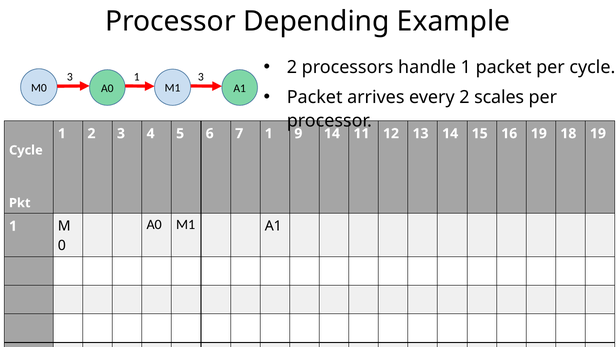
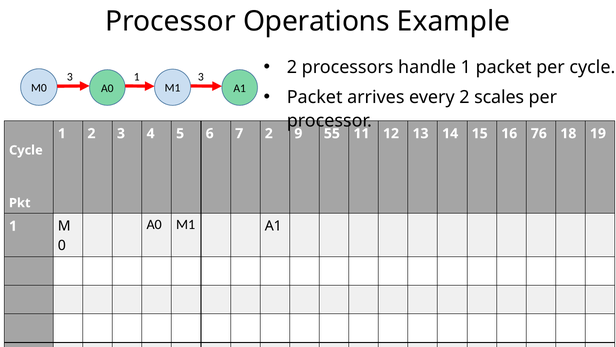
Depending: Depending -> Operations (316, 21)
7 1: 1 -> 2 (269, 133)
9 14: 14 -> 55 (332, 133)
16 19: 19 -> 76 (539, 133)
